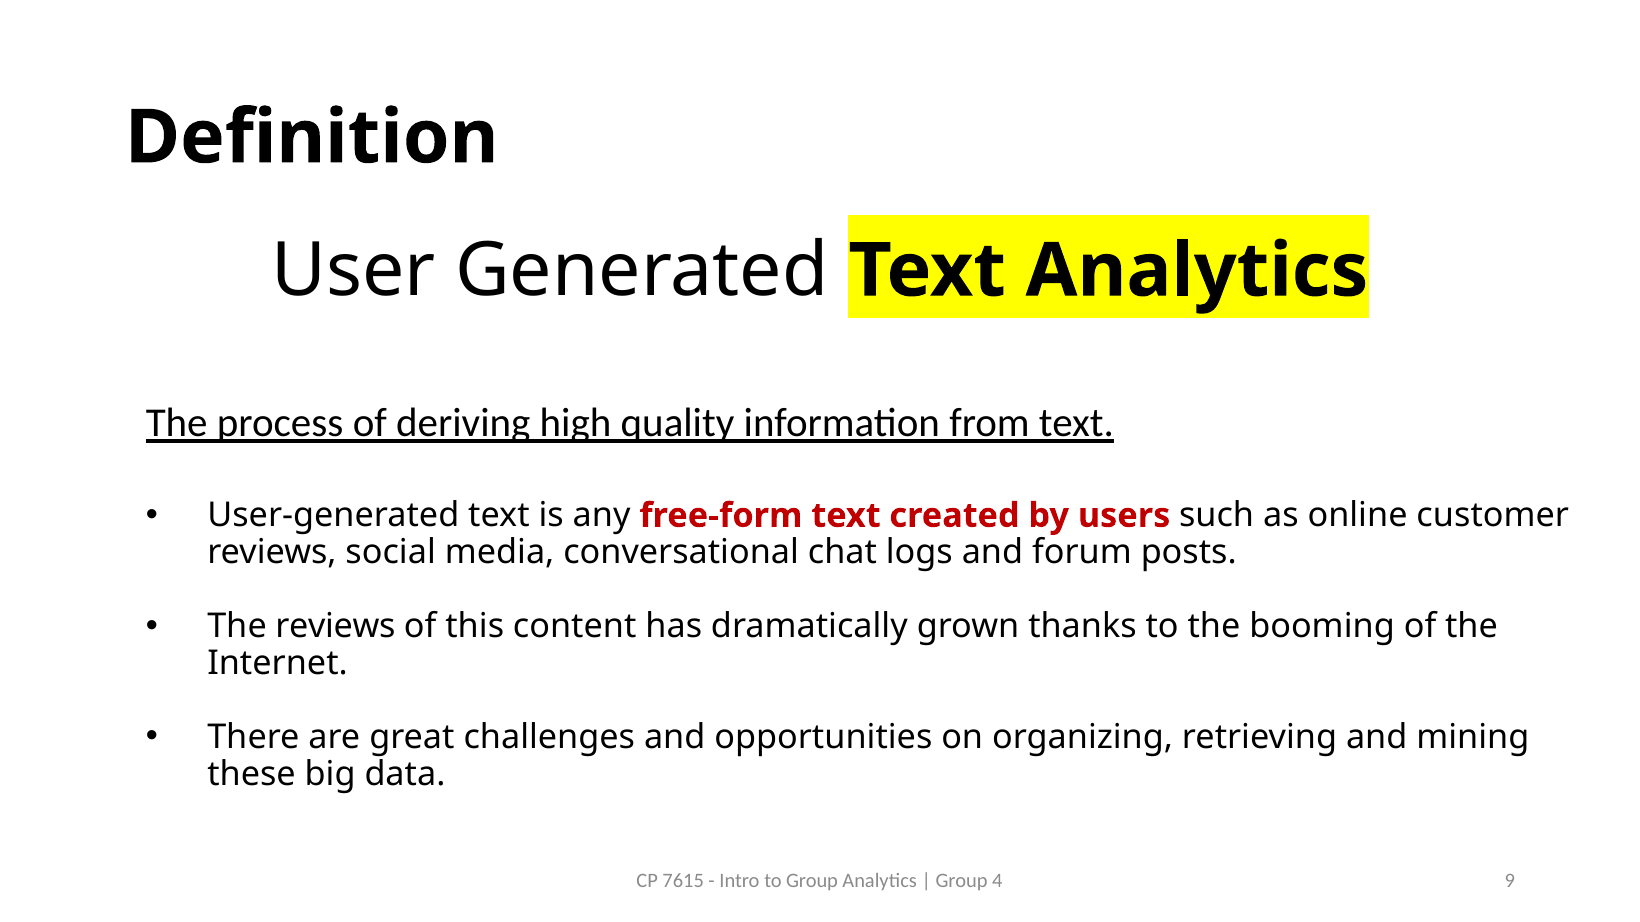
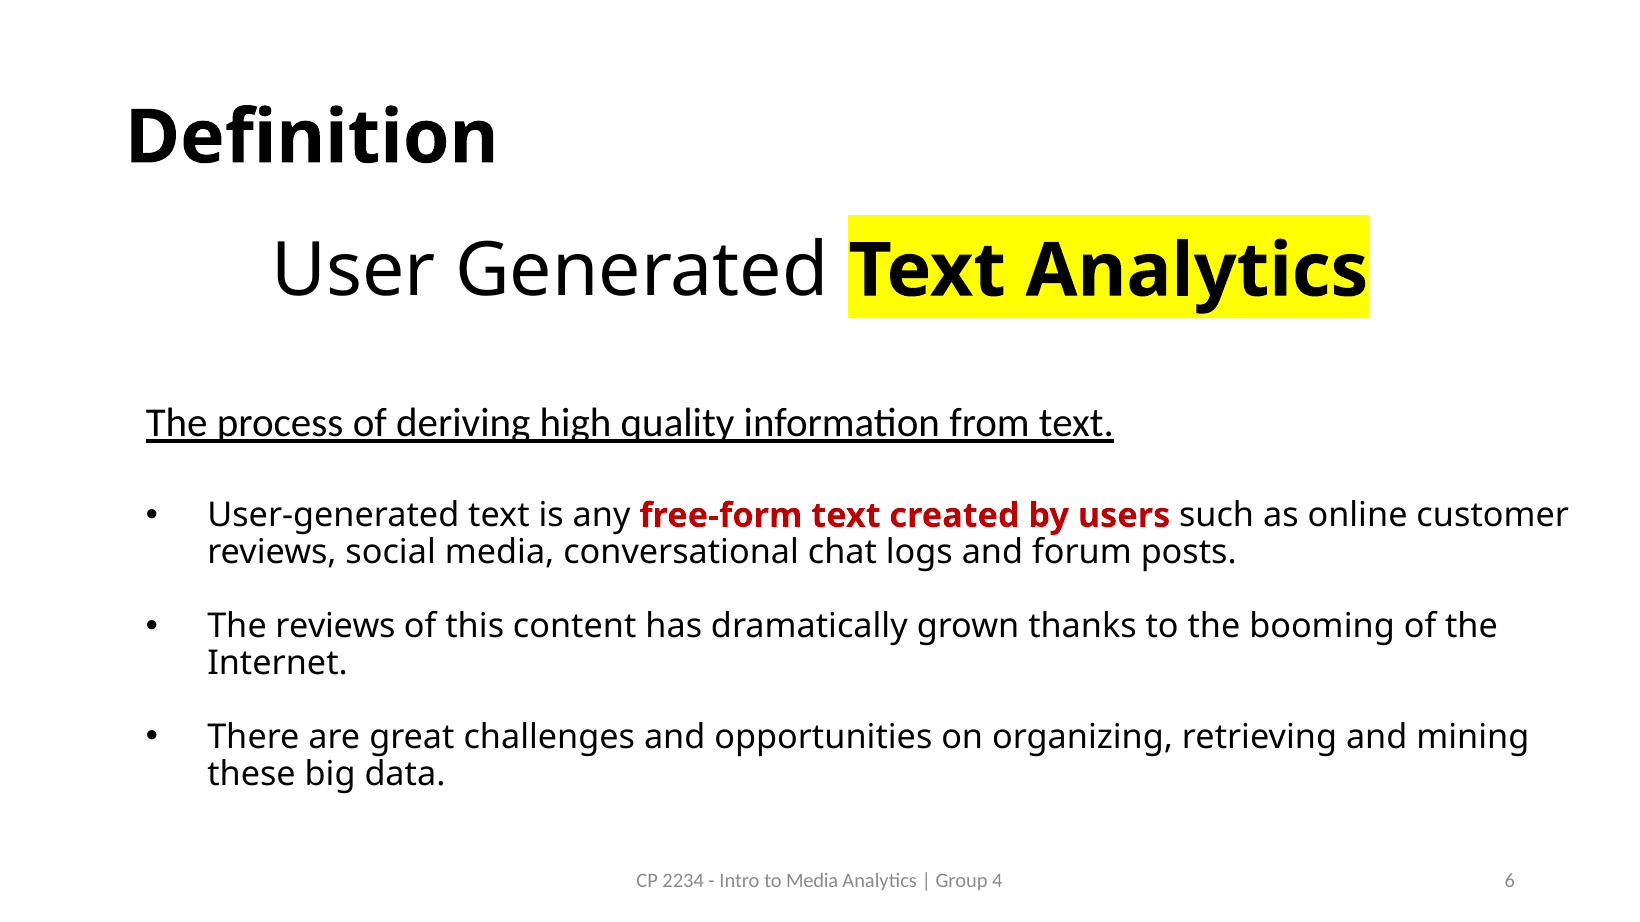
7615: 7615 -> 2234 (683, 881)
to Group: Group -> Media (812, 881)
9: 9 -> 6 (1510, 881)
